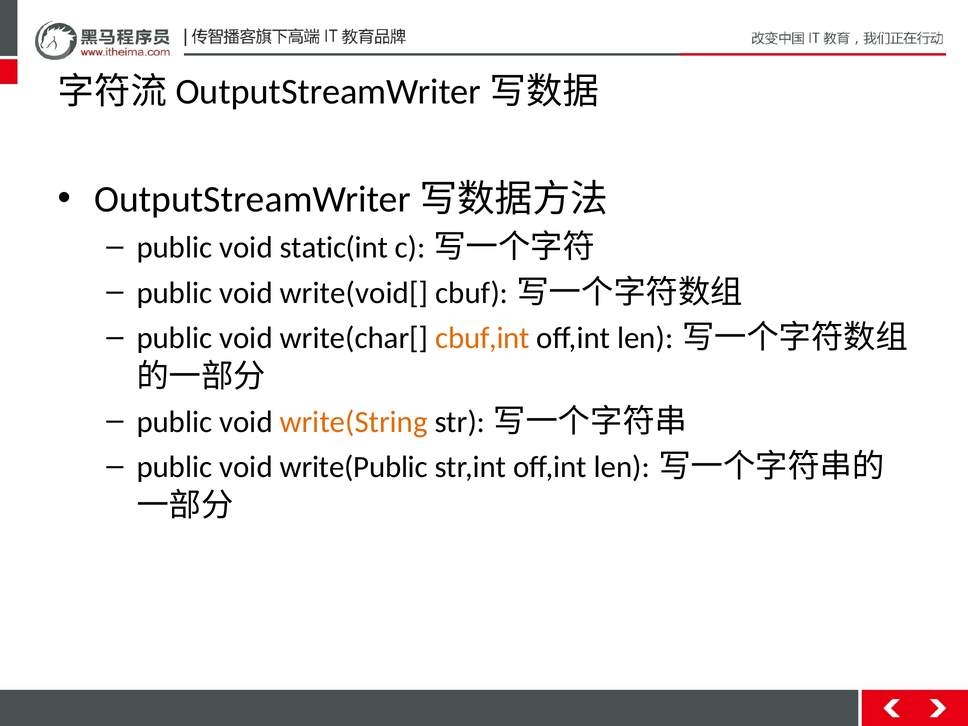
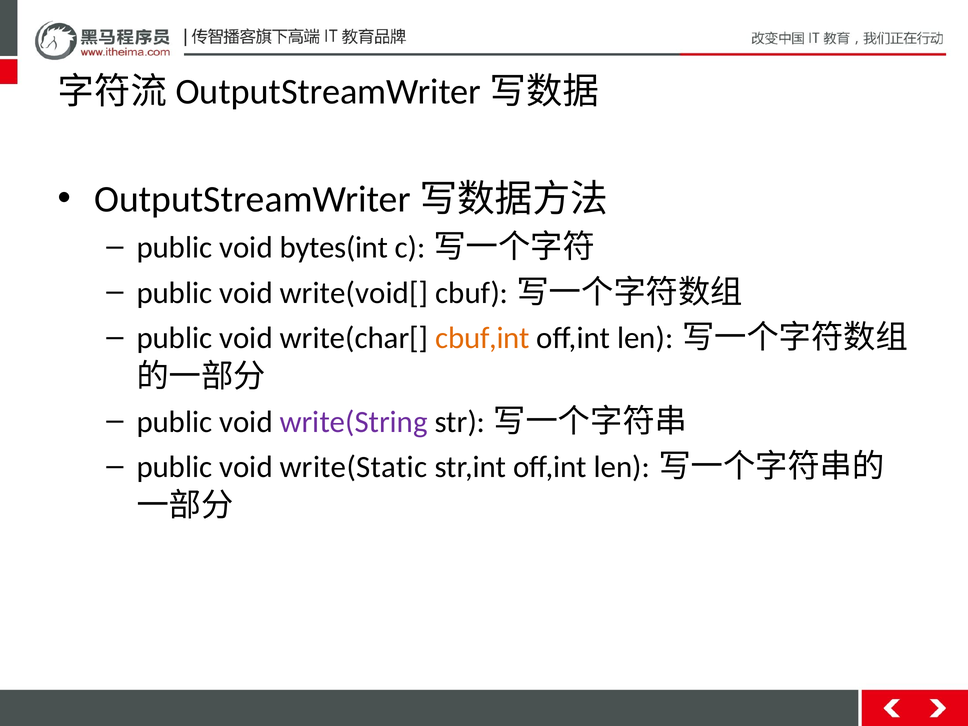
static(int: static(int -> bytes(int (334, 248)
write(String colour: orange -> purple (354, 422)
write(Public: write(Public -> write(Static (354, 467)
